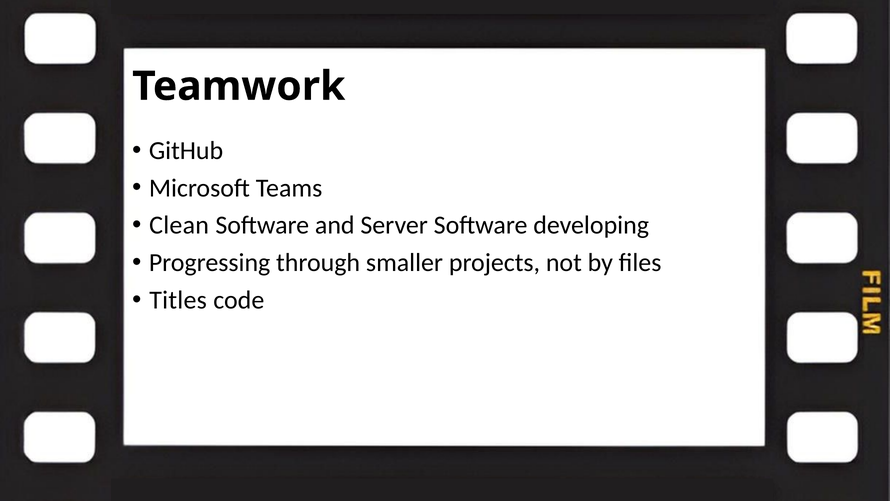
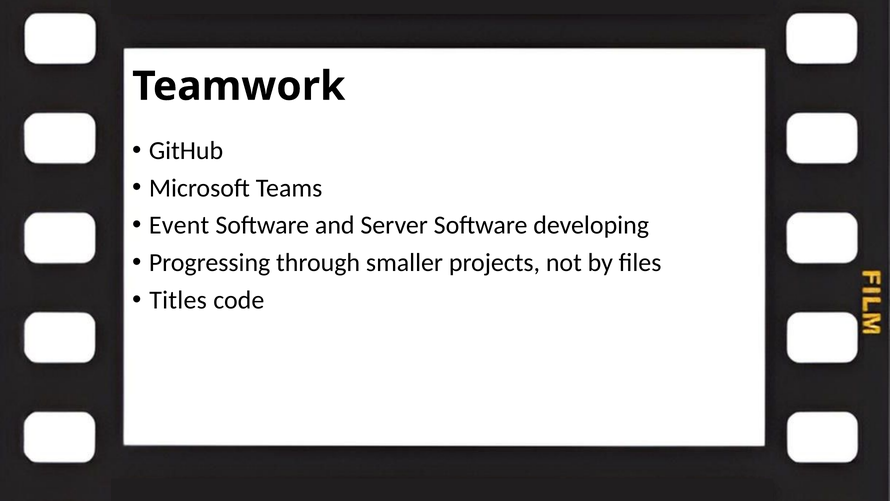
Clean: Clean -> Event (179, 225)
